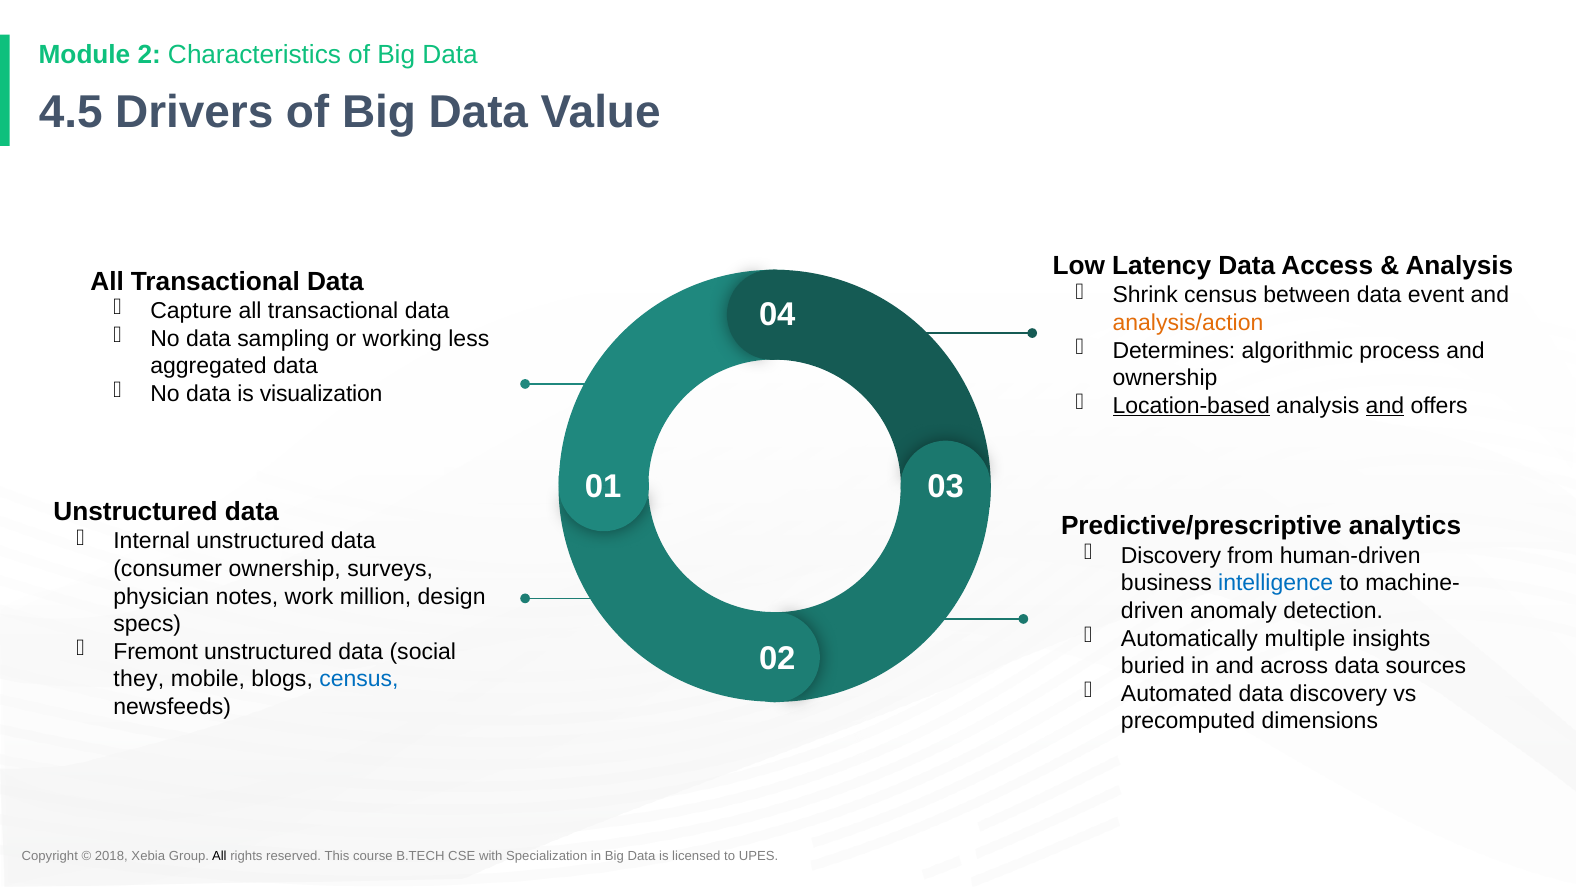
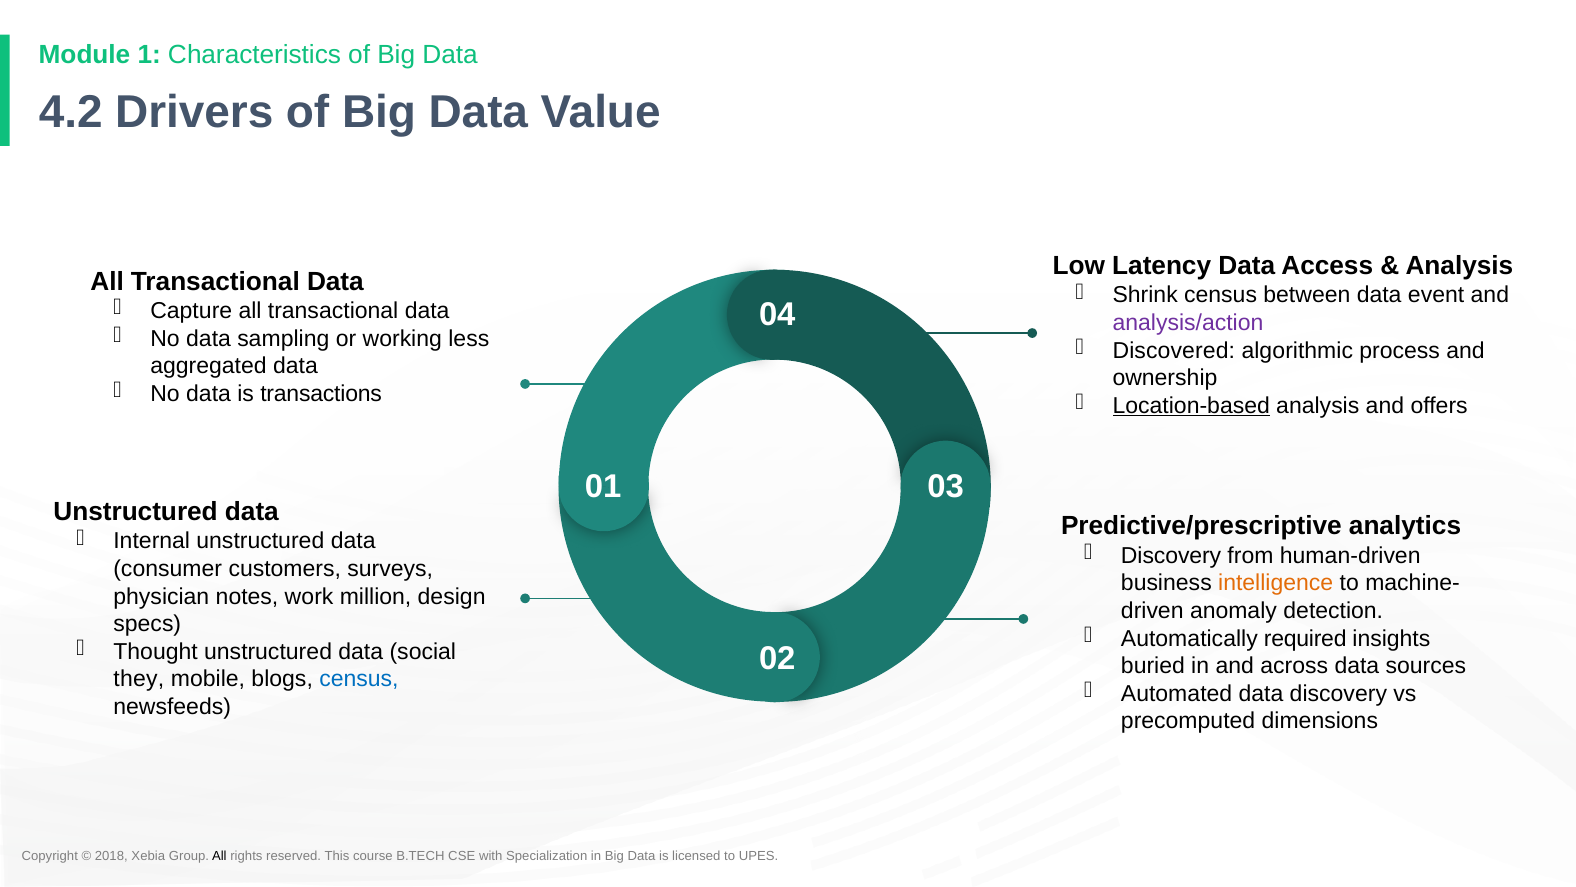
2: 2 -> 1 (149, 55)
4.5: 4.5 -> 4.2 (71, 112)
analysis/action colour: orange -> purple (1188, 323)
Determines: Determines -> Discovered (1174, 350)
visualization: visualization -> transactions (321, 393)
and underline: present -> none (1385, 405)
consumer ownership: ownership -> customers (285, 569)
intelligence colour: blue -> orange (1276, 583)
multiple: multiple -> required (1305, 638)
Fremont: Fremont -> Thought (156, 651)
